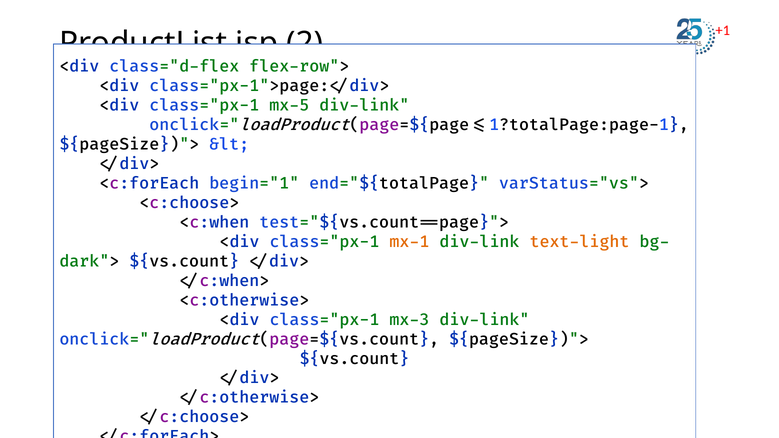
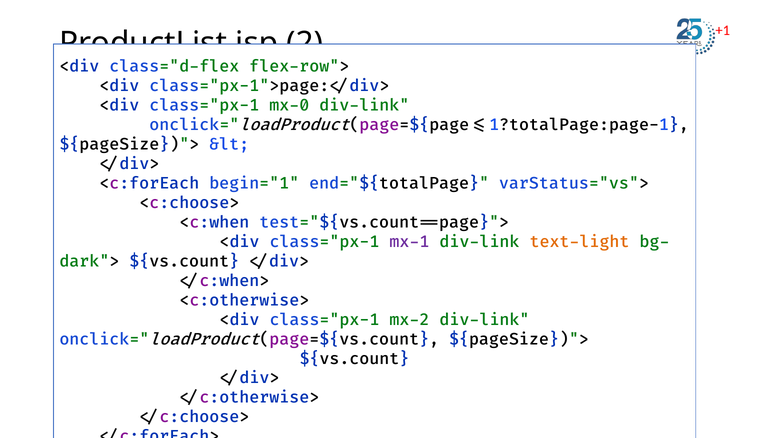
mx-5: mx-5 -> mx-0 (289, 106)
mx-1 colour: orange -> purple (409, 242)
mx-3: mx-3 -> mx-2 (409, 320)
